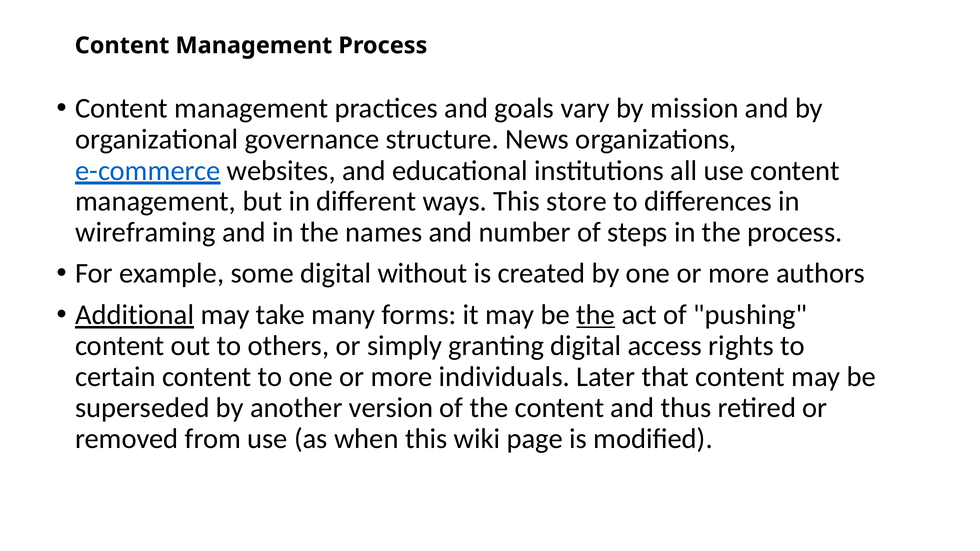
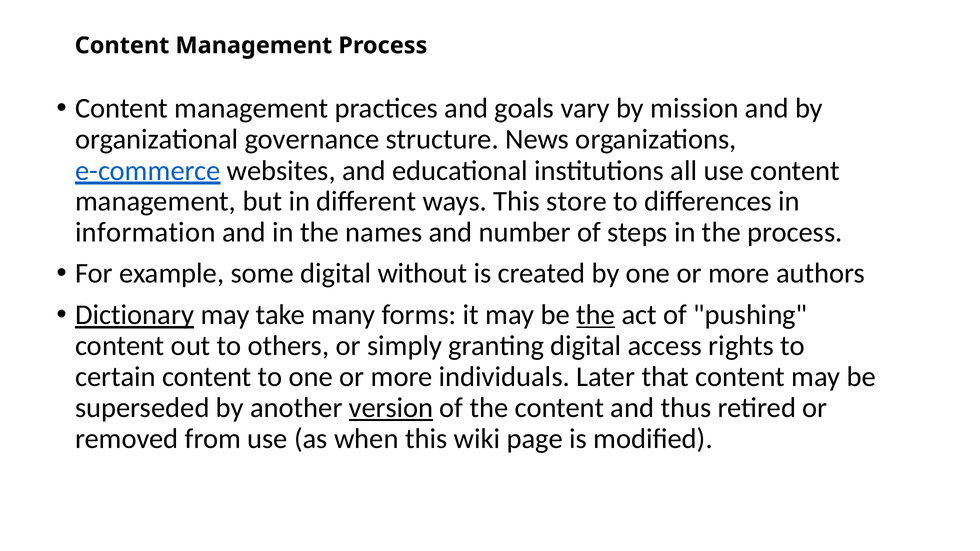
wireframing: wireframing -> information (145, 233)
Additional: Additional -> Dictionary (135, 315)
version underline: none -> present (391, 408)
